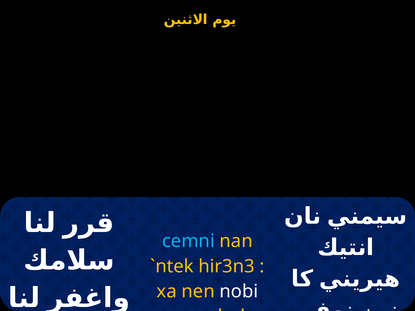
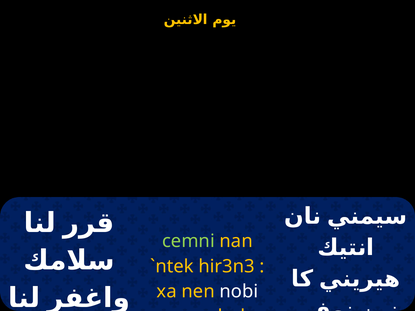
cemni colour: light blue -> light green (188, 241)
